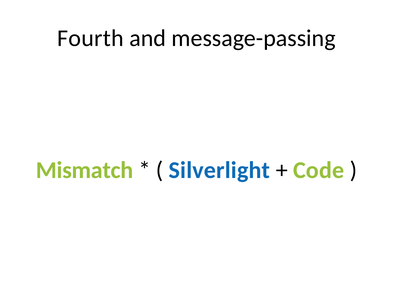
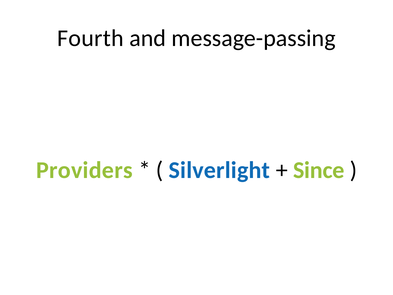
Mismatch: Mismatch -> Providers (84, 170)
Code: Code -> Since (319, 170)
